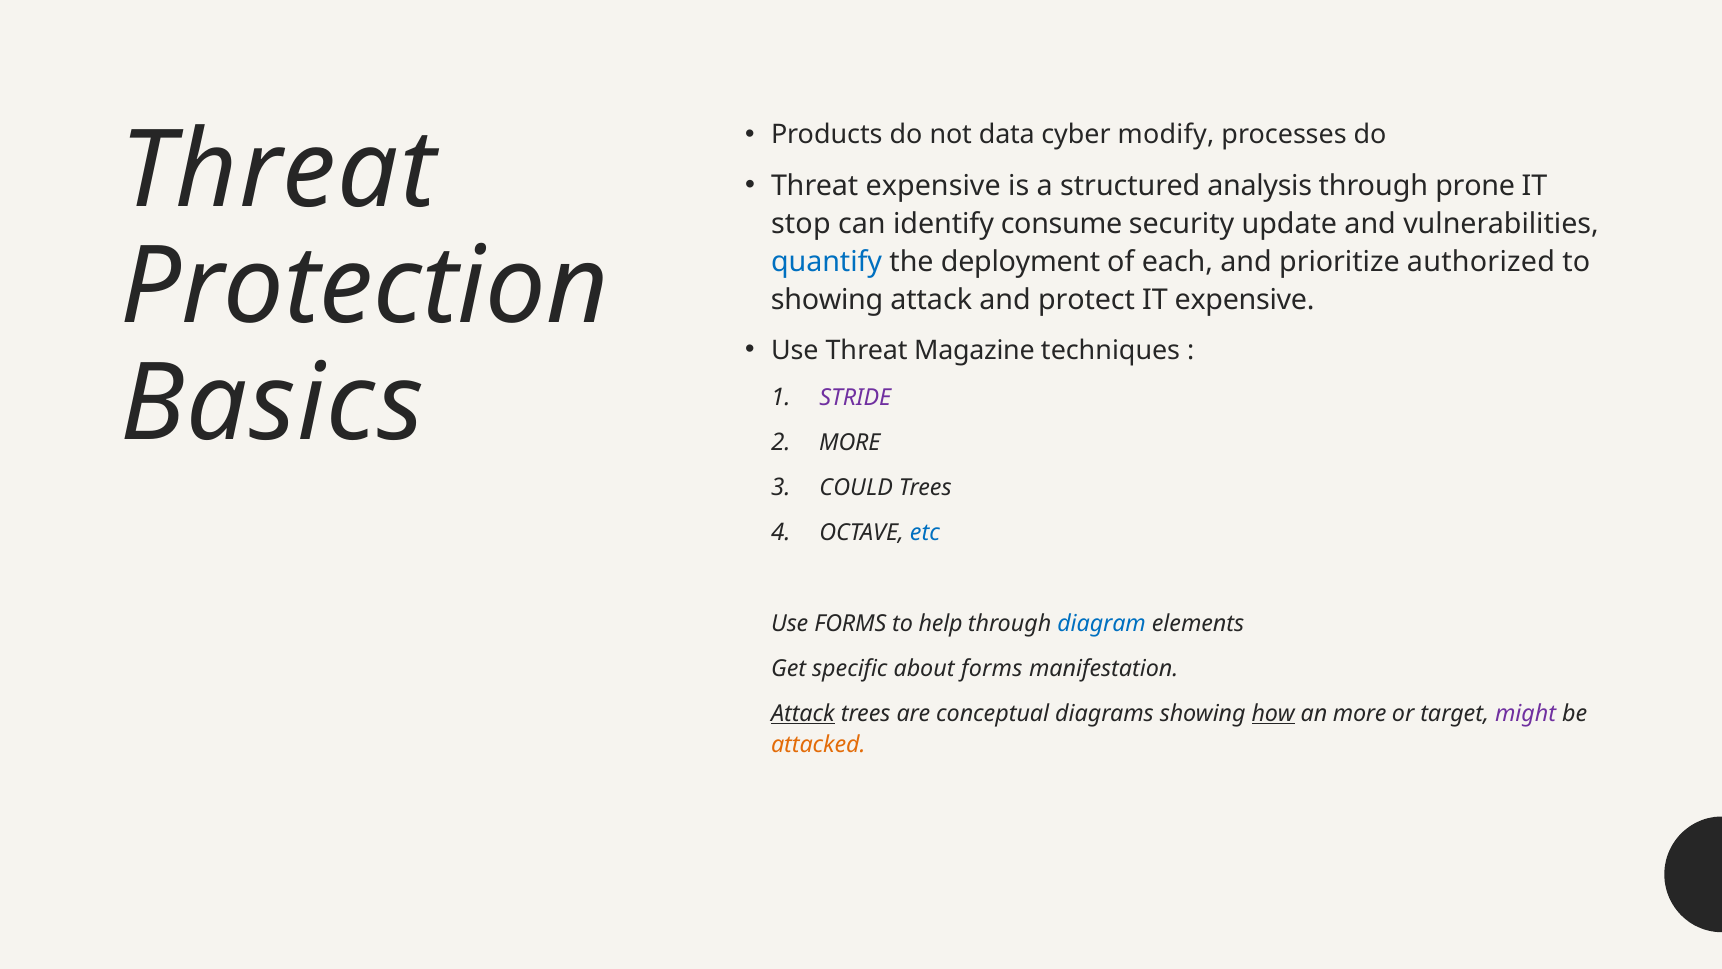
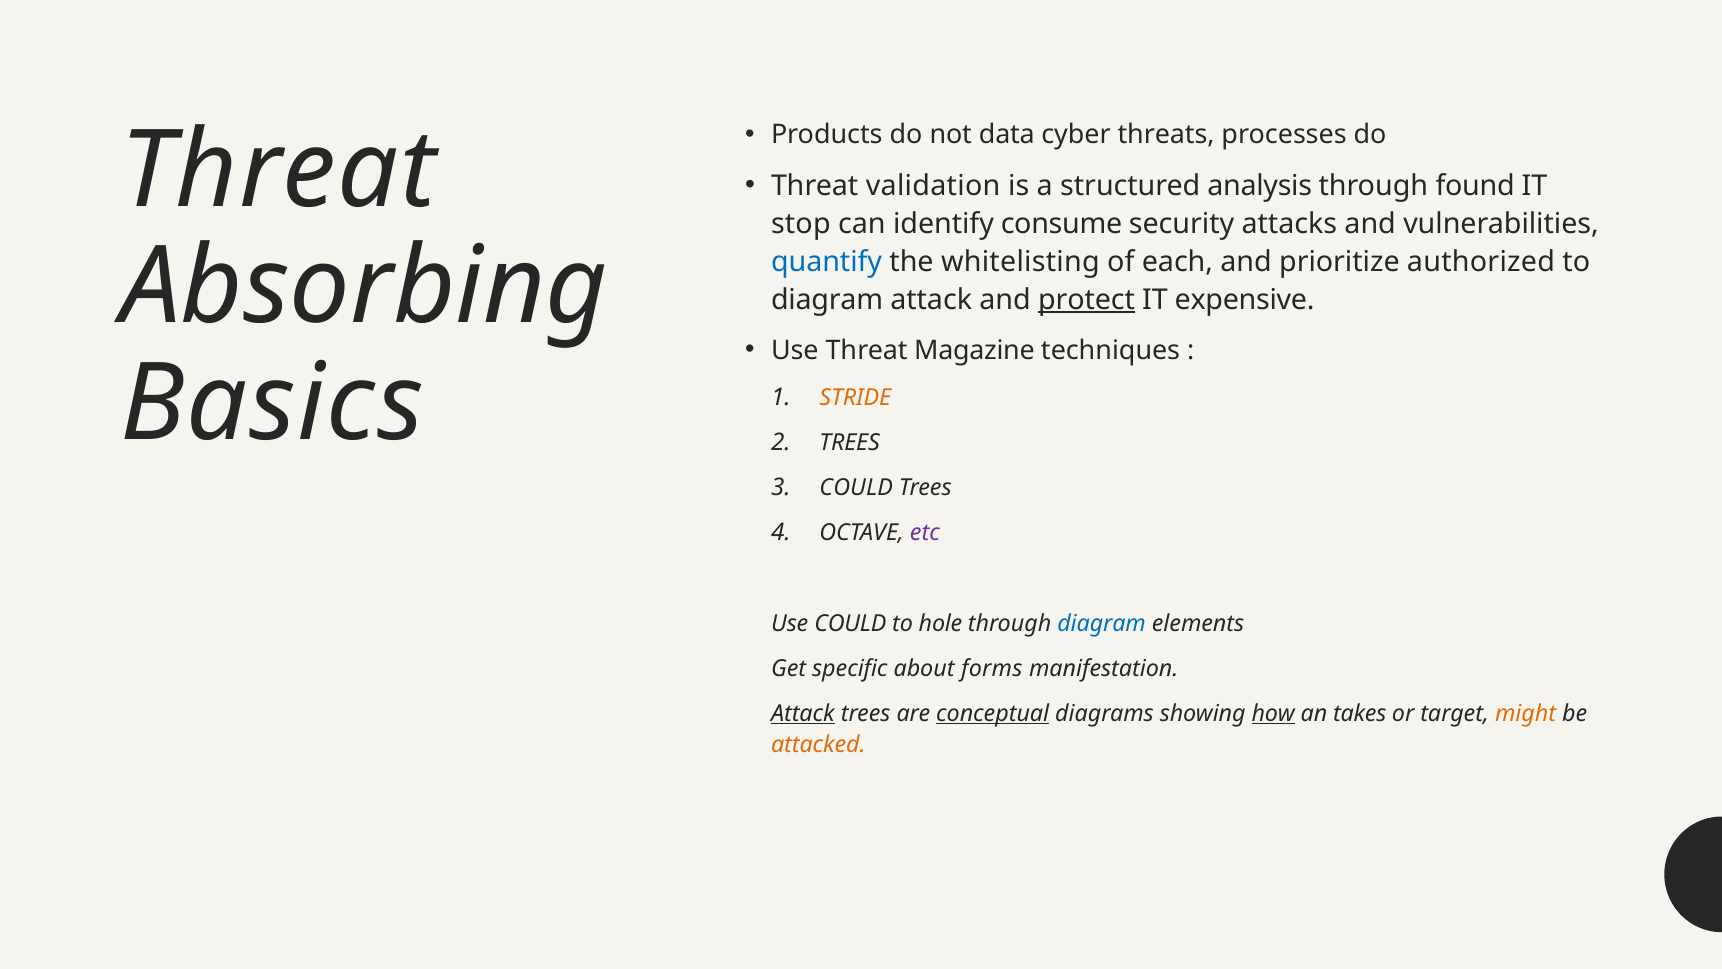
modify: modify -> threats (1166, 135)
Threat expensive: expensive -> validation (933, 186)
prone: prone -> found (1475, 186)
update: update -> attacks (1289, 224)
deployment: deployment -> whitelisting (1020, 262)
Protection: Protection -> Absorbing (364, 287)
showing: showing -> diagram (827, 300)
protect underline: none -> present (1087, 300)
STRIDE colour: purple -> orange (855, 397)
MORE: MORE -> TREES (850, 443)
etc colour: blue -> purple (925, 533)
Use FORMS: FORMS -> COULD (850, 623)
help: help -> hole (941, 623)
conceptual underline: none -> present (993, 713)
an more: more -> takes (1360, 713)
might colour: purple -> orange (1526, 713)
